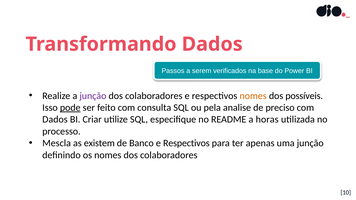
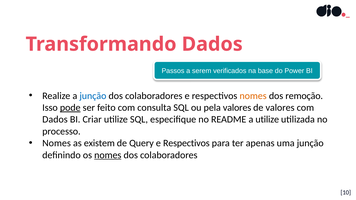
junção colour: purple -> blue (93, 96)
possíveis: possíveis -> remoção (304, 96)
pela analise: analise -> valores (237, 108)
de preciso: preciso -> valores (280, 108)
a horas: horas -> utilize (267, 120)
Mescla: Mescla -> Nomes (57, 143)
Banco: Banco -> Query (141, 143)
nomes underline: none -> present (108, 155)
